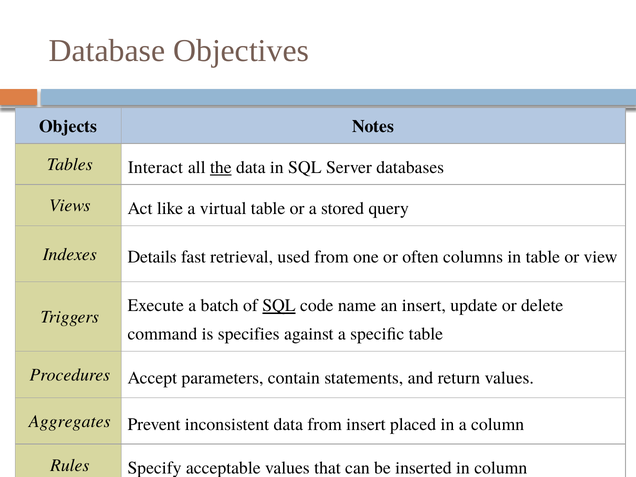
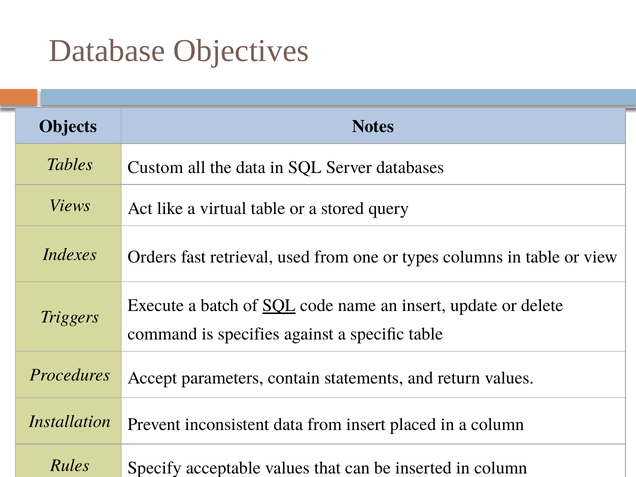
Interact: Interact -> Custom (155, 167)
the underline: present -> none (221, 167)
Details: Details -> Orders (152, 257)
often: often -> types (421, 257)
Aggregates: Aggregates -> Installation (70, 421)
